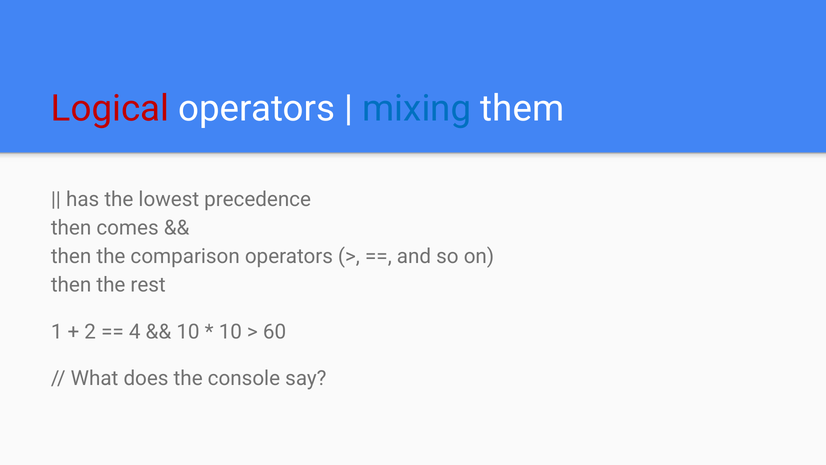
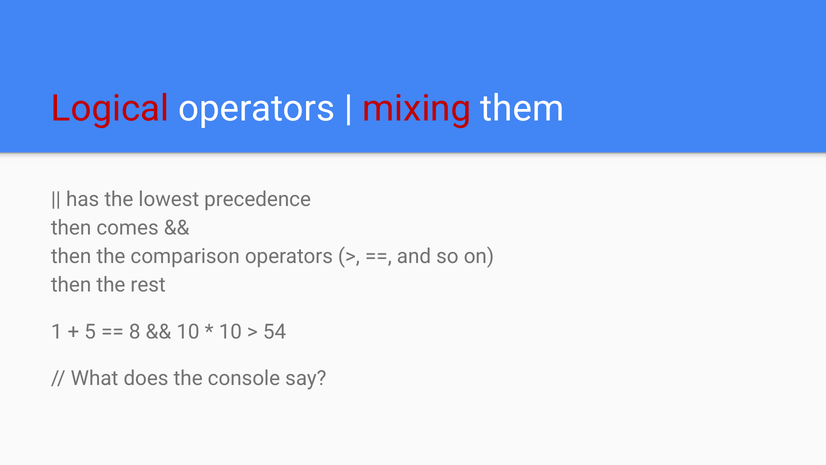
mixing colour: blue -> red (417, 108)
2: 2 -> 5 (90, 331)
4: 4 -> 8 (135, 331)
60: 60 -> 54 (275, 331)
